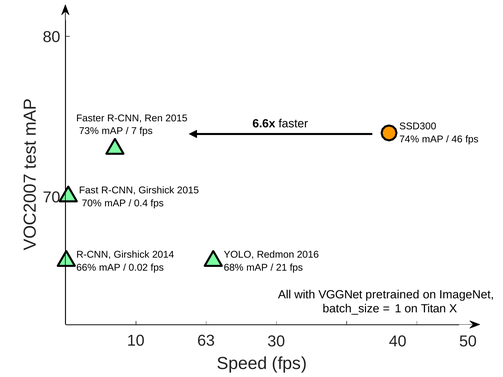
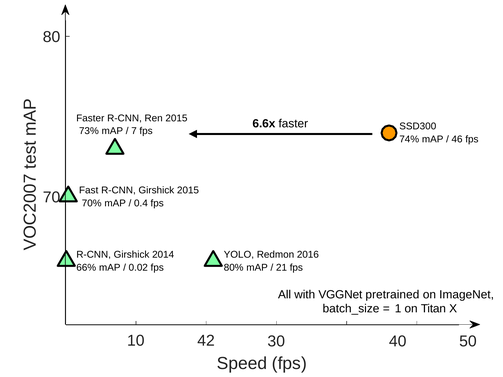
68%: 68% -> 80% (234, 268)
63: 63 -> 42 (206, 341)
